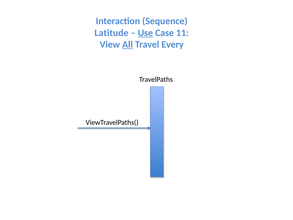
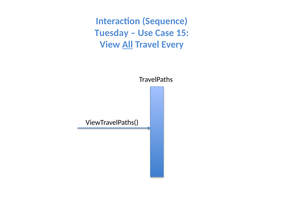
Latitude: Latitude -> Tuesday (111, 33)
Use underline: present -> none (145, 33)
11: 11 -> 15 (182, 33)
